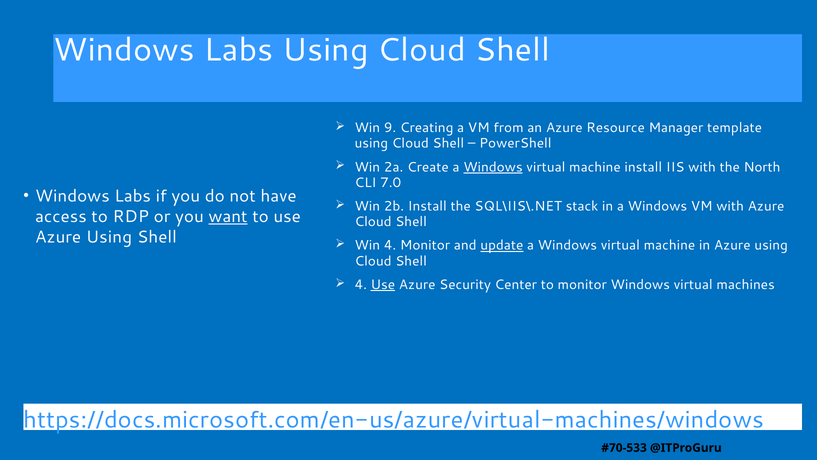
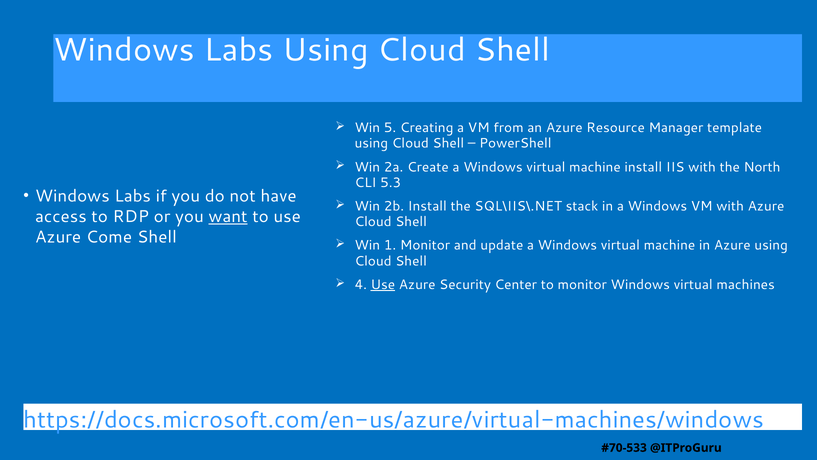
9: 9 -> 5 (390, 128)
Windows underline: present -> none (493, 167)
7.0: 7.0 -> 5.3 (391, 182)
Using: Using -> Come (109, 237)
Win 4: 4 -> 1 (390, 245)
update underline: present -> none (502, 245)
